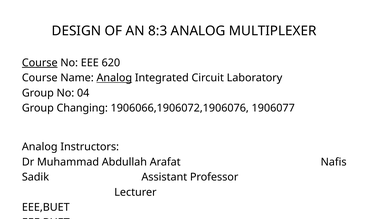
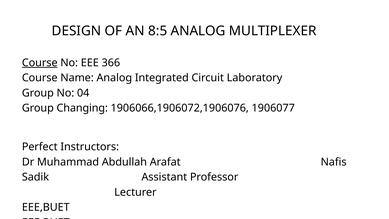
8:3: 8:3 -> 8:5 (158, 31)
620: 620 -> 366 (111, 63)
Analog underline: present -> none (114, 78)
Analog: Analog -> Perfect (40, 147)
